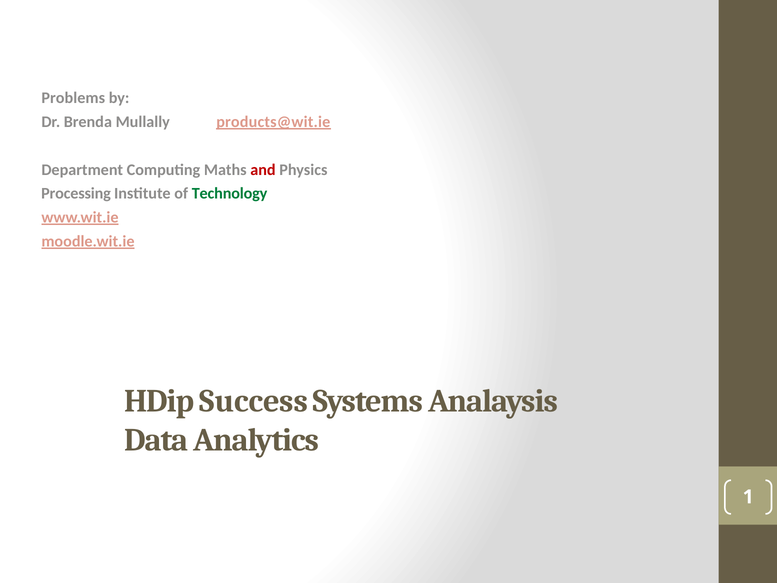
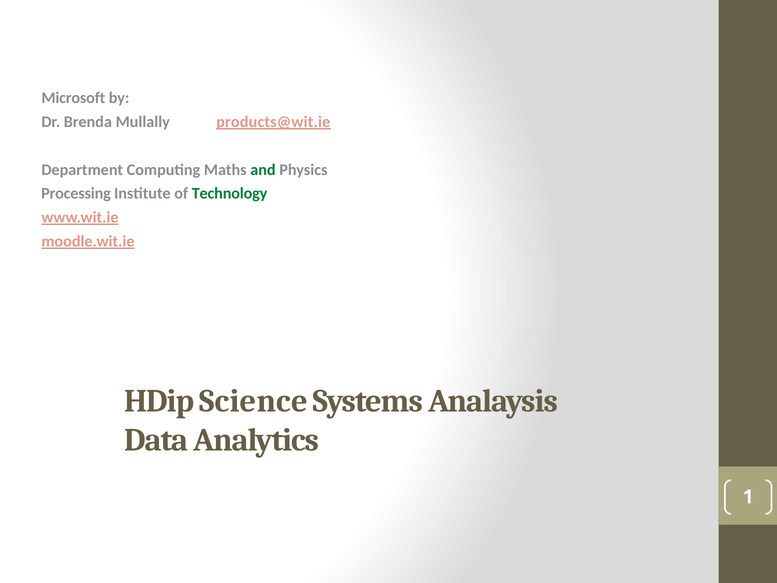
Problems: Problems -> Microsoft (73, 98)
and colour: red -> green (263, 170)
Success: Success -> Science (254, 401)
